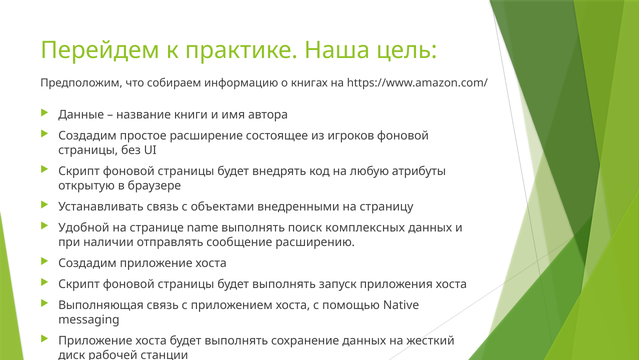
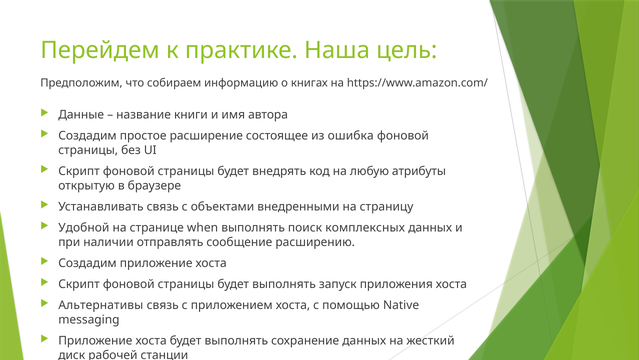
игроков: игроков -> ошибка (351, 136)
name: name -> when (203, 227)
Выполняющая: Выполняющая -> Альтернативы (101, 305)
